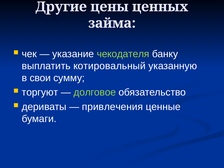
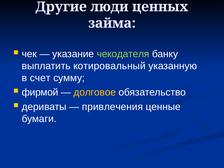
цены: цены -> люди (109, 7)
свои: свои -> счет (40, 78)
торгуют: торгуют -> фирмой (40, 92)
долговое colour: light green -> yellow (95, 92)
